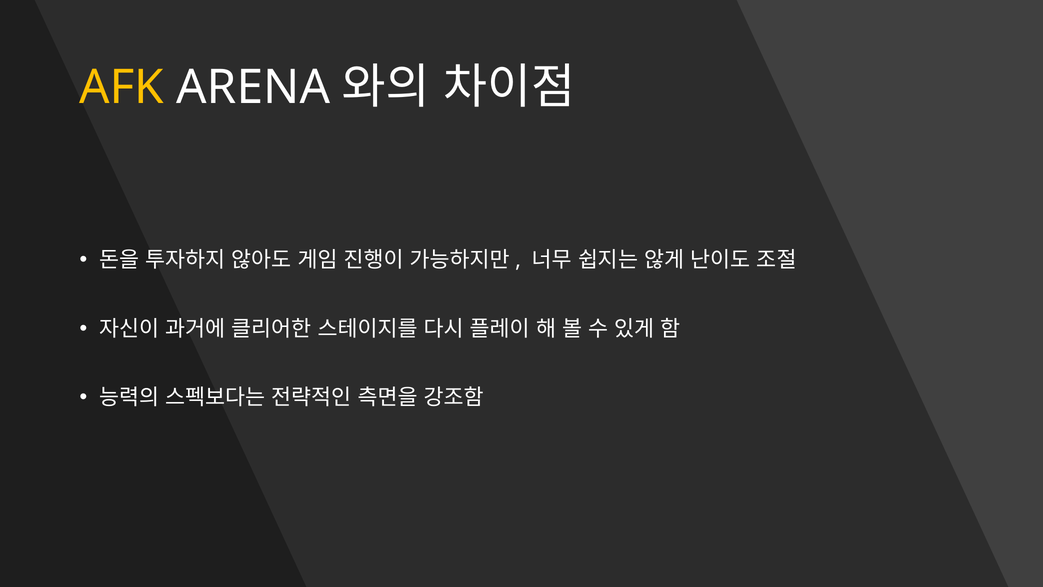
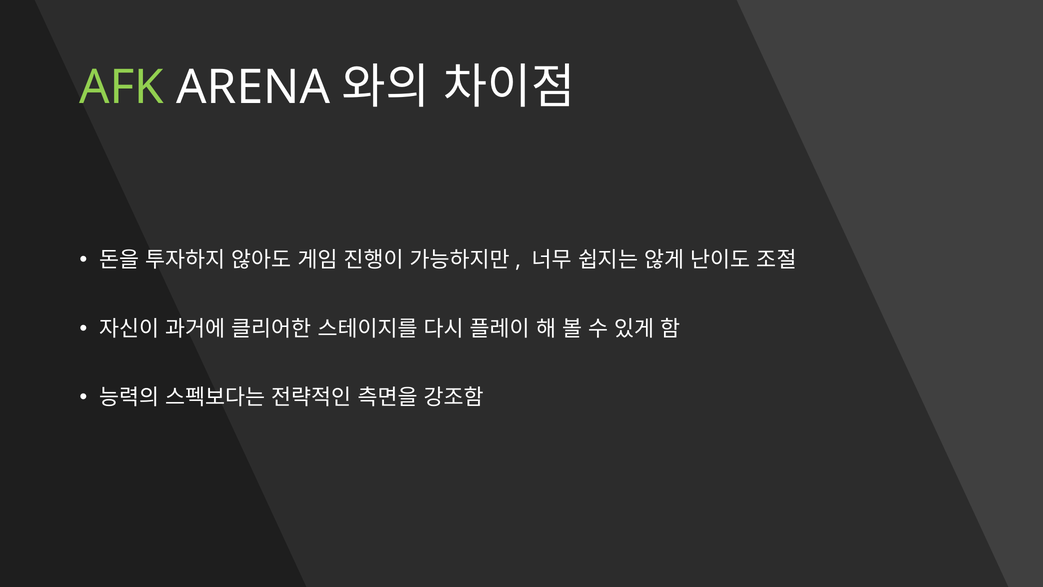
AFK colour: yellow -> light green (122, 88)
